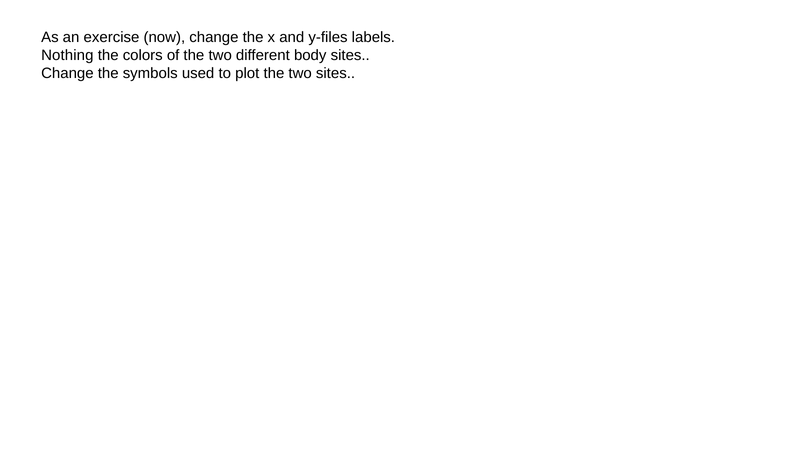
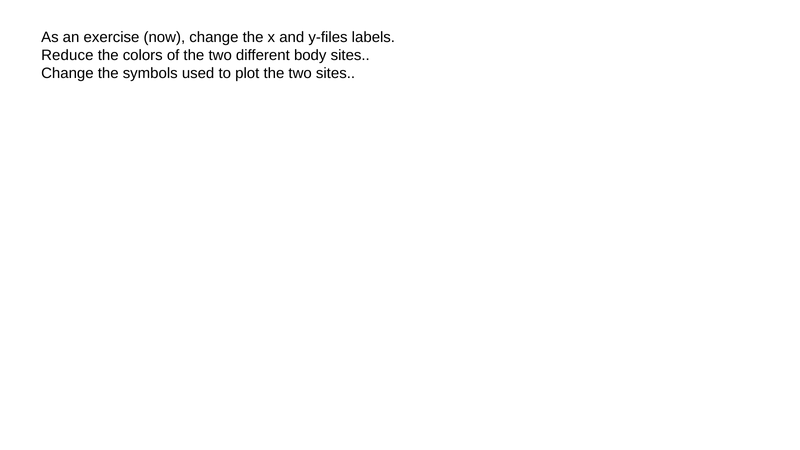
Nothing: Nothing -> Reduce (67, 55)
